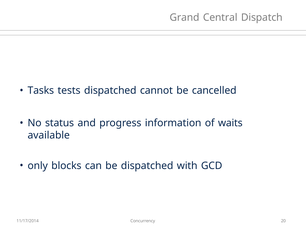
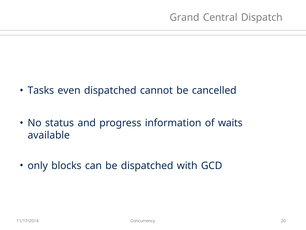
tests: tests -> even (69, 90)
